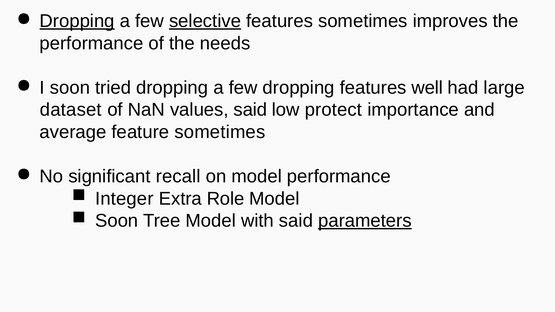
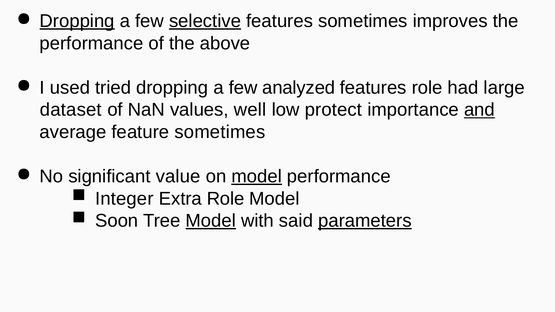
needs: needs -> above (225, 43)
I soon: soon -> used (70, 88)
few dropping: dropping -> analyzed (299, 88)
features well: well -> role (427, 88)
values said: said -> well (250, 110)
and underline: none -> present (479, 110)
recall: recall -> value (178, 176)
model underline: none -> present (257, 176)
Model underline: none -> present (211, 221)
